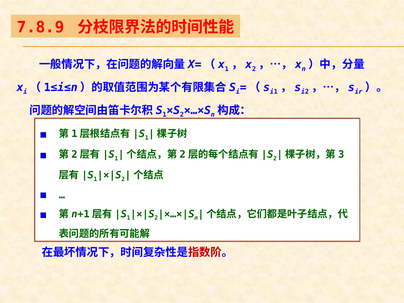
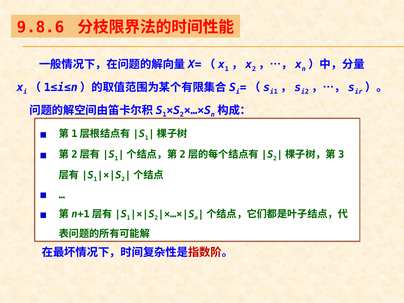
7.8.9: 7.8.9 -> 9.8.6 (41, 27)
